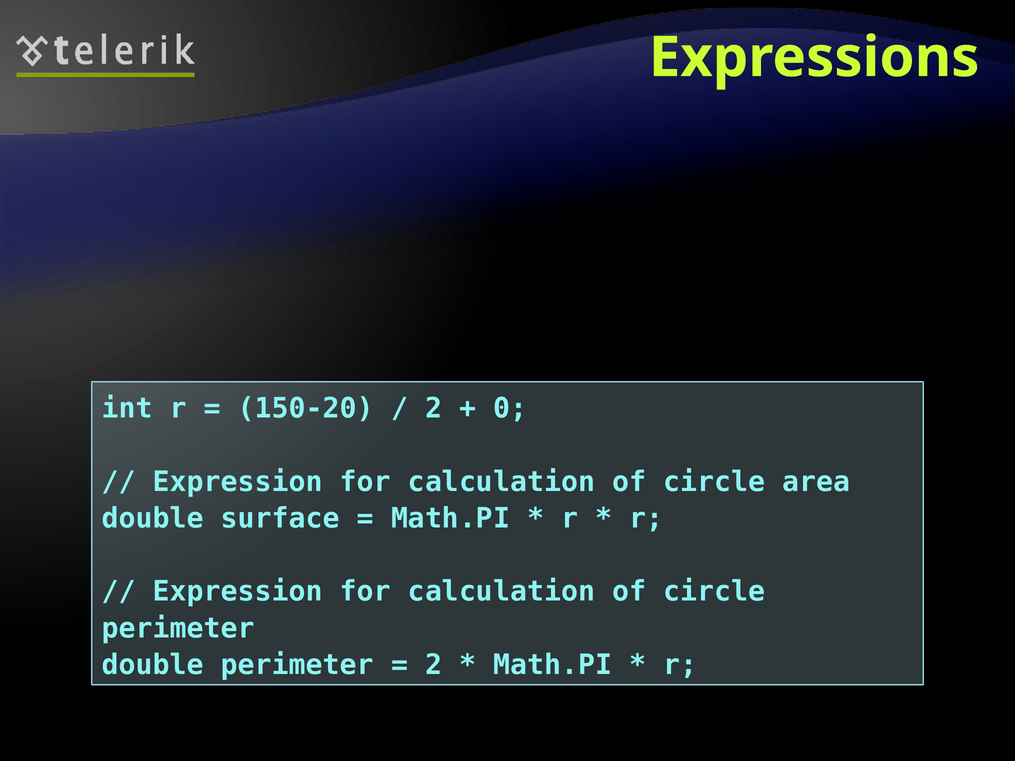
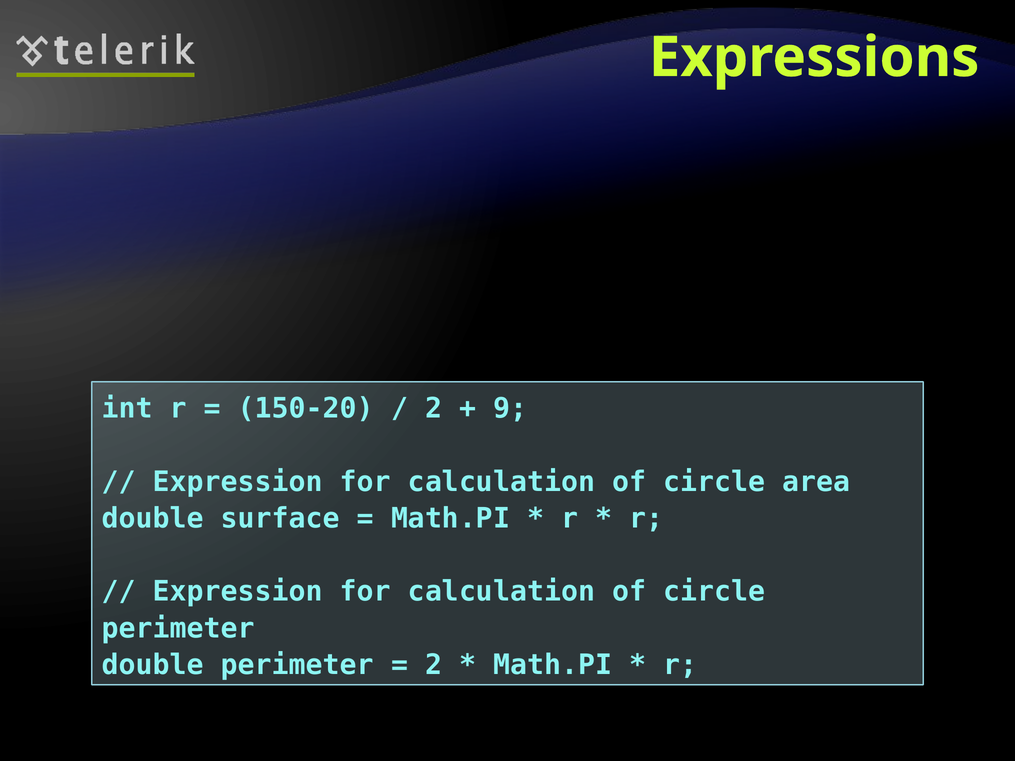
0: 0 -> 9 (510, 409)
